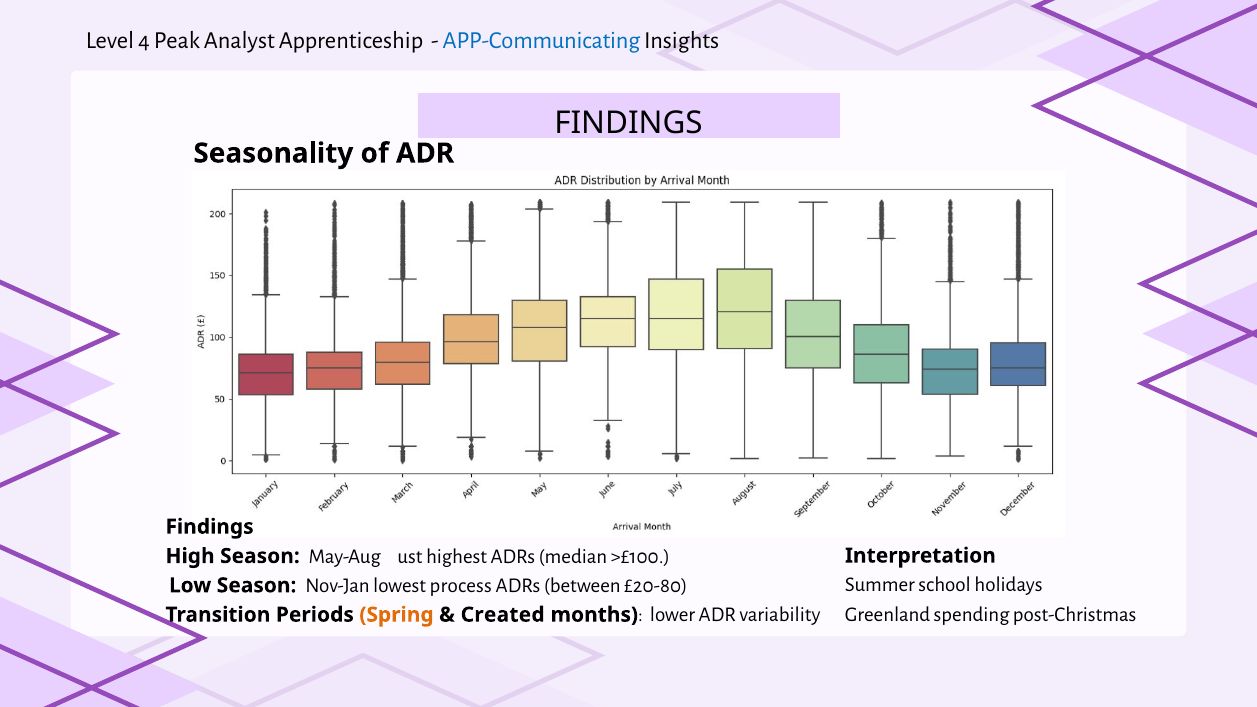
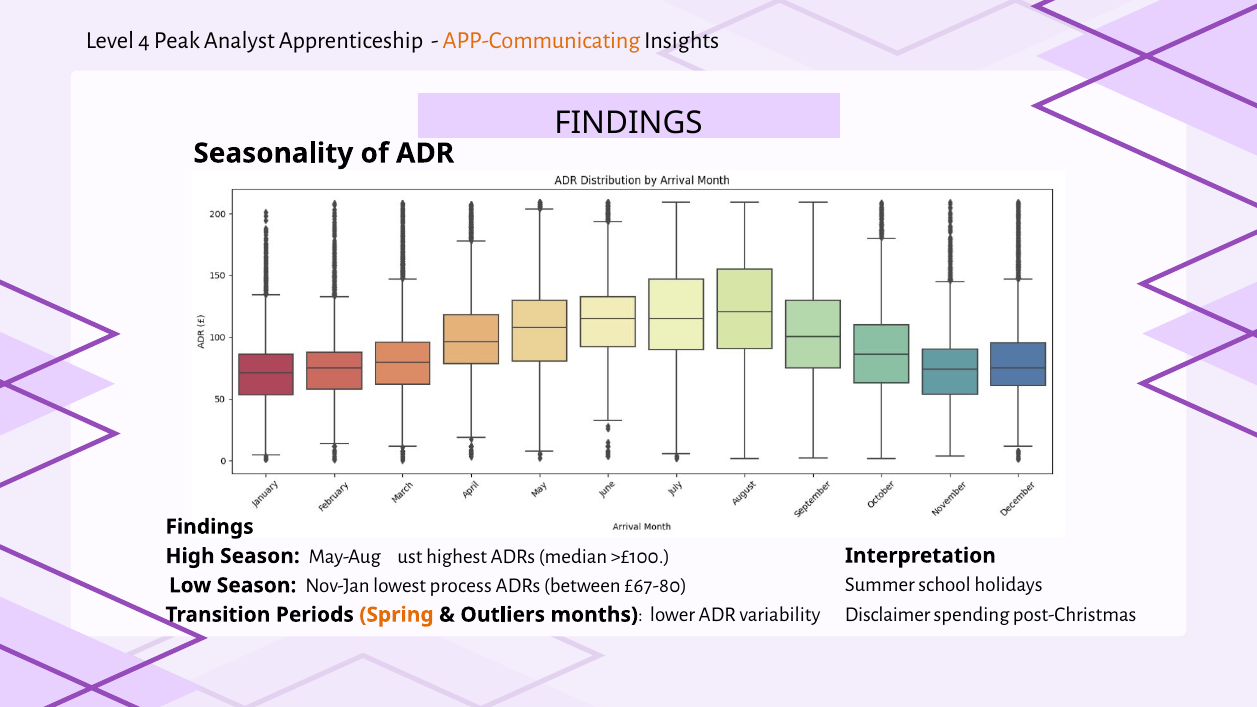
APP-Communicating colour: blue -> orange (541, 40)
£20-80: £20-80 -> £67-80 (656, 585)
Greenland: Greenland -> Disclaimer (888, 614)
Created: Created -> Outliers (503, 615)
